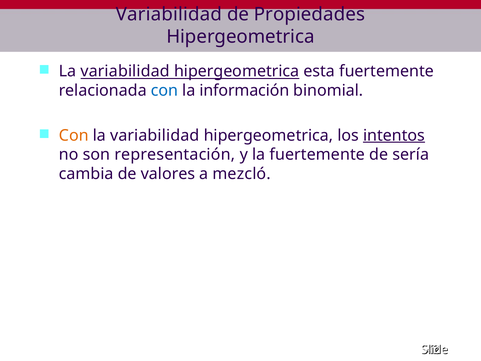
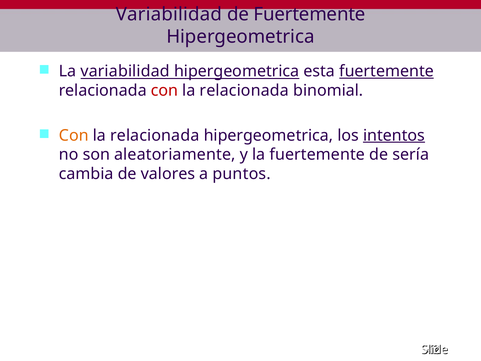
de Propiedades: Propiedades -> Fuertemente (310, 14)
fuertemente underline: none -> present (387, 71)
con colour: blue -> red (164, 90)
información: información -> relacionada (244, 90)
variabilidad: variabilidad -> relacionada (155, 135)
representación: representación -> aleatoriamente (175, 155)
mezcló: mezcló -> puntos (242, 174)
